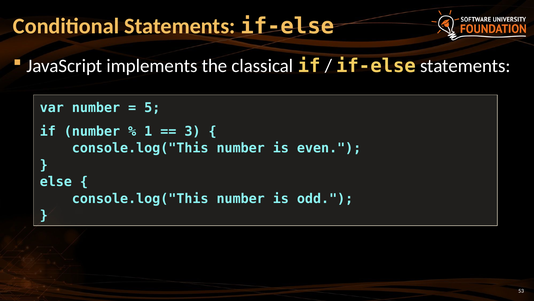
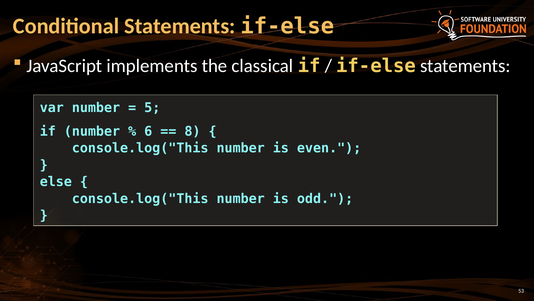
1: 1 -> 6 (148, 131)
3: 3 -> 8 (192, 131)
